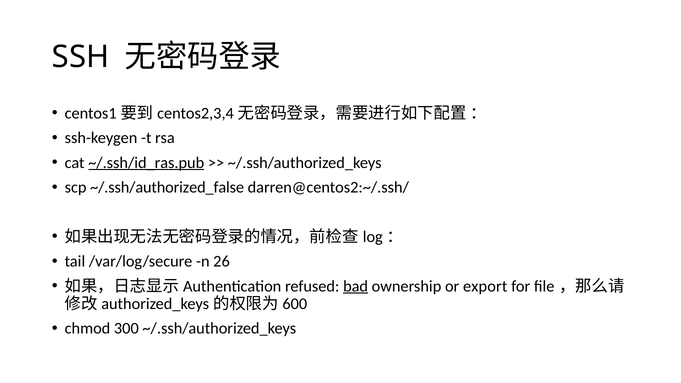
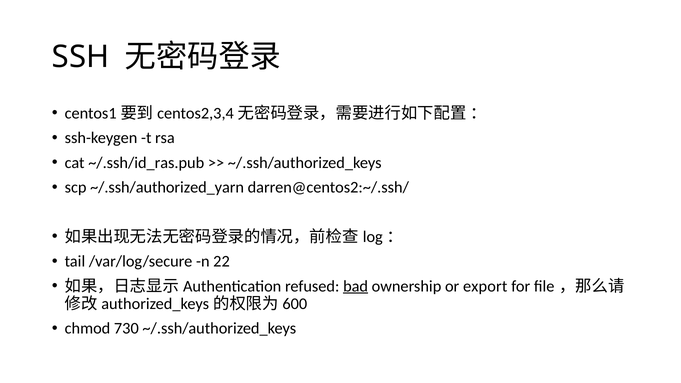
~/.ssh/id_ras.pub underline: present -> none (146, 163)
~/.ssh/authorized_false: ~/.ssh/authorized_false -> ~/.ssh/authorized_yarn (167, 187)
26: 26 -> 22 (222, 261)
300: 300 -> 730 (126, 329)
